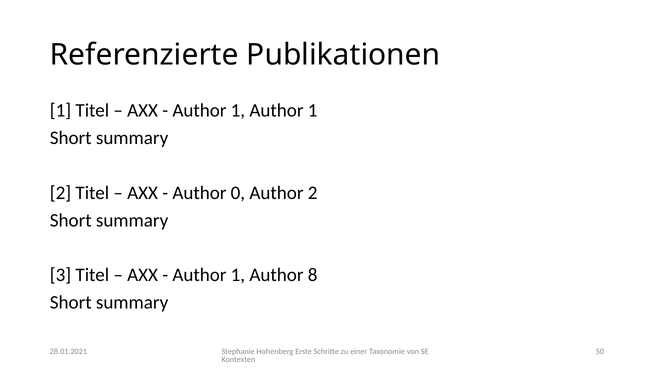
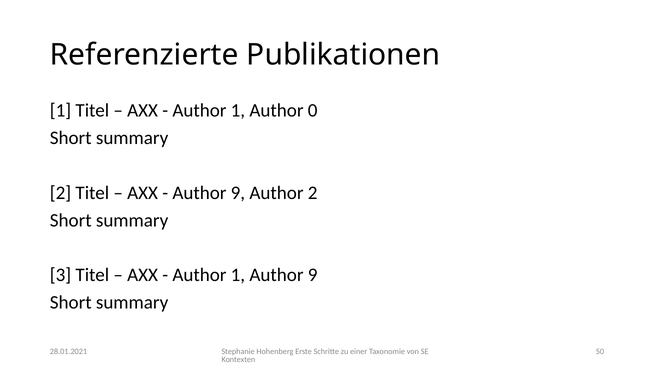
1 Author 1: 1 -> 0 (313, 111)
0: 0 -> 9 (238, 193)
1 Author 8: 8 -> 9 (313, 275)
